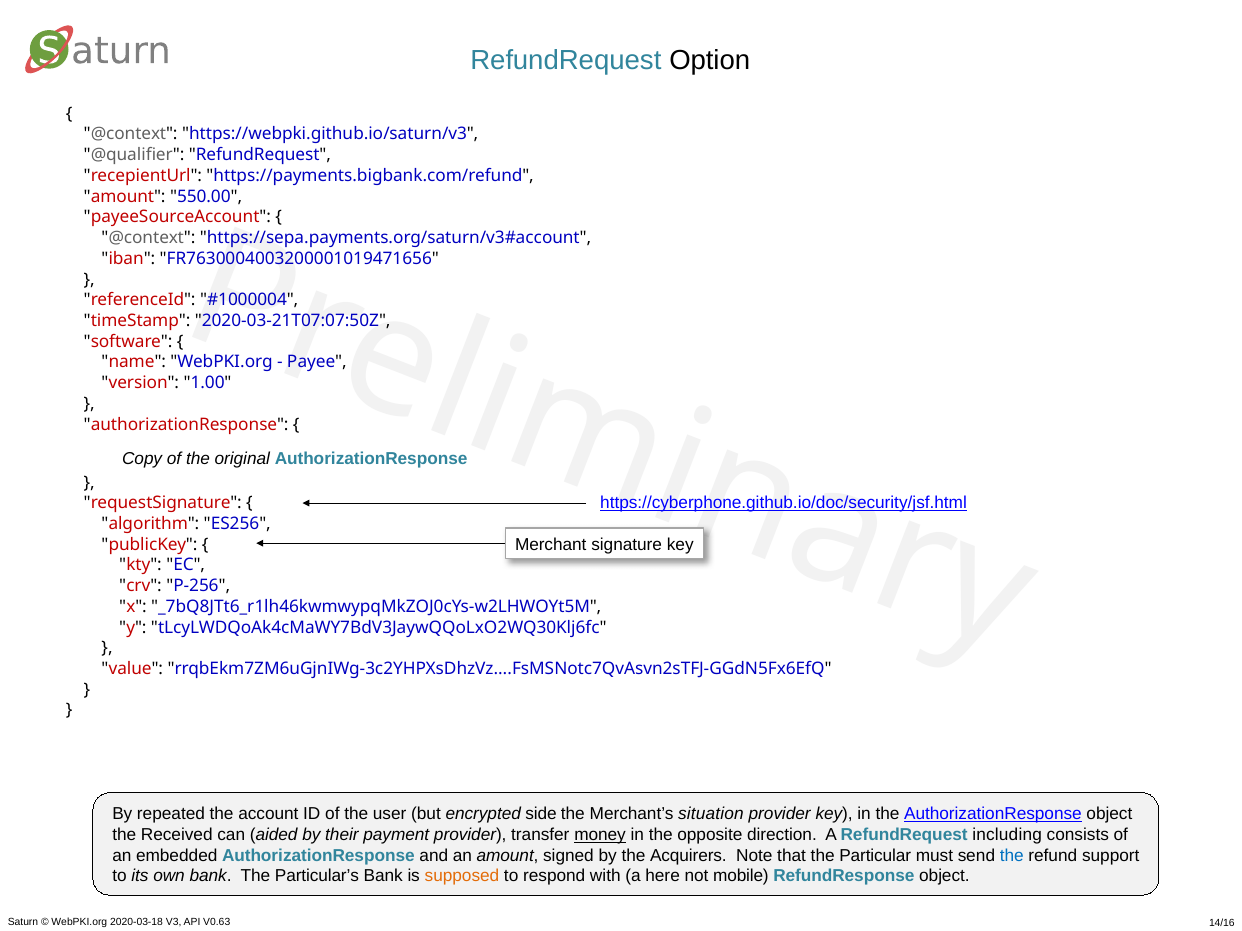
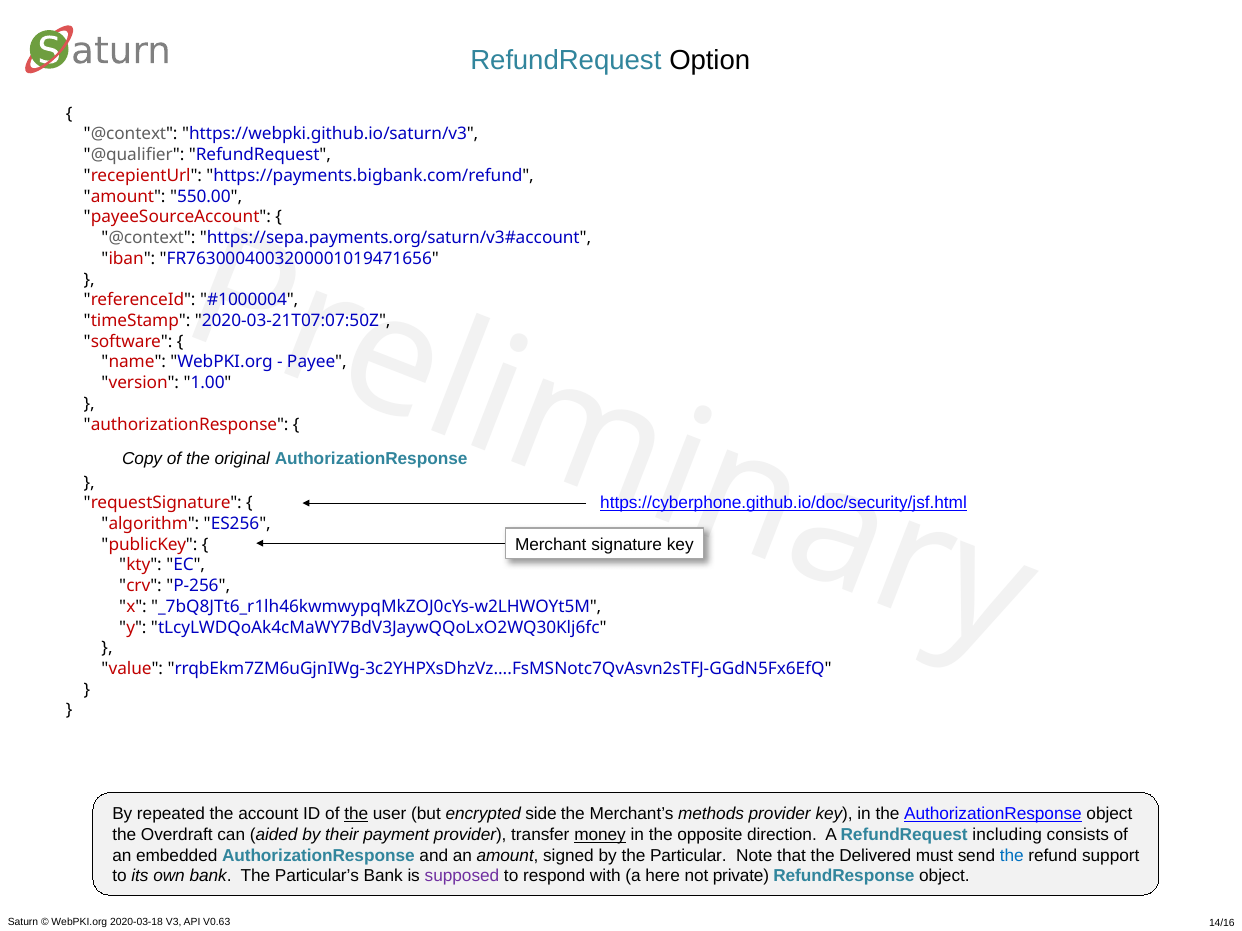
the underline: none -> present (356, 814)
situation: situation -> methods (711, 814)
Received: Received -> Overdraft (177, 835)
Acquirers: Acquirers -> Particular (688, 856)
Particular: Particular -> Delivered (875, 856)
supposed colour: orange -> purple (462, 877)
mobile: mobile -> private (741, 877)
